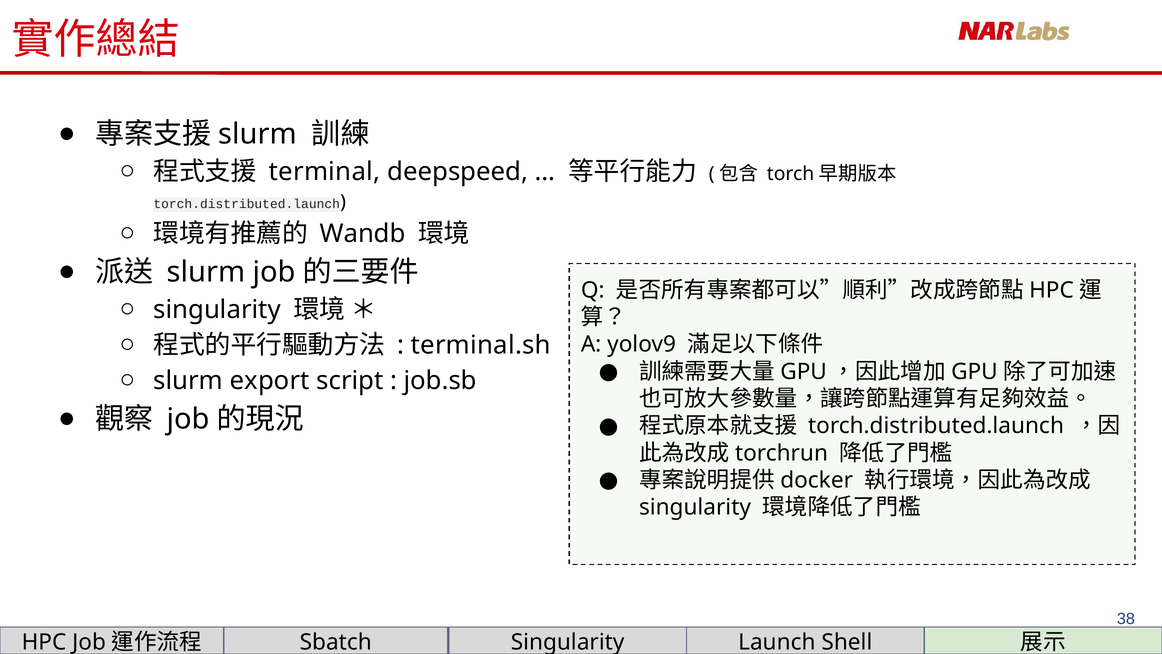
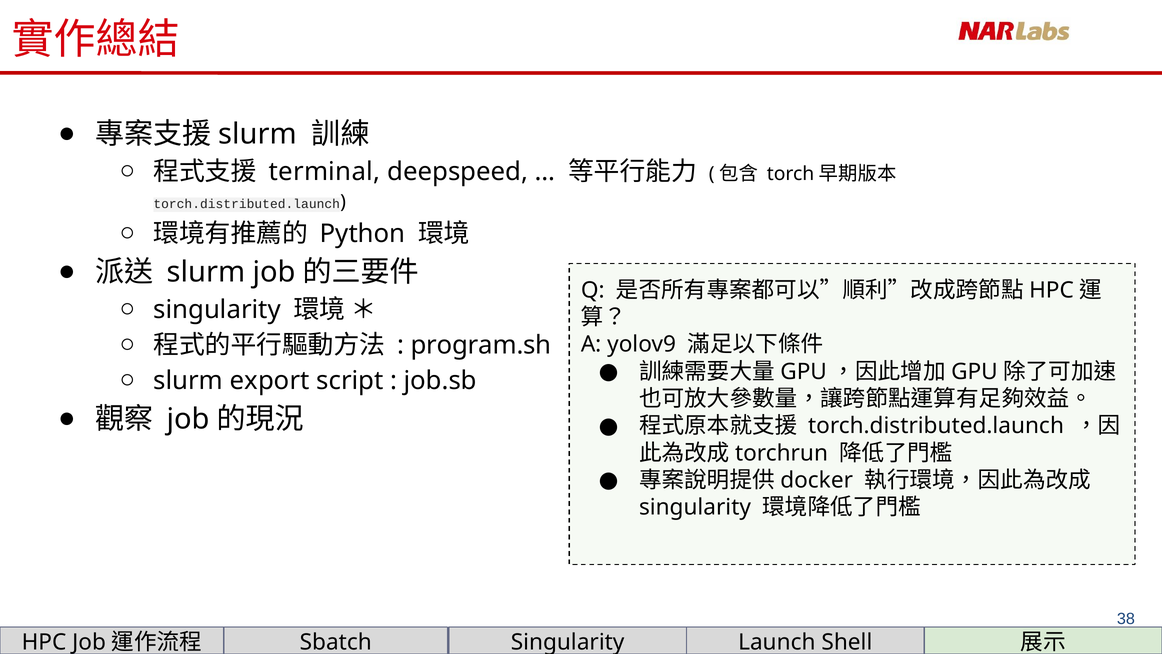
Wandb: Wandb -> Python (363, 234)
terminal.sh: terminal.sh -> program.sh (481, 345)
